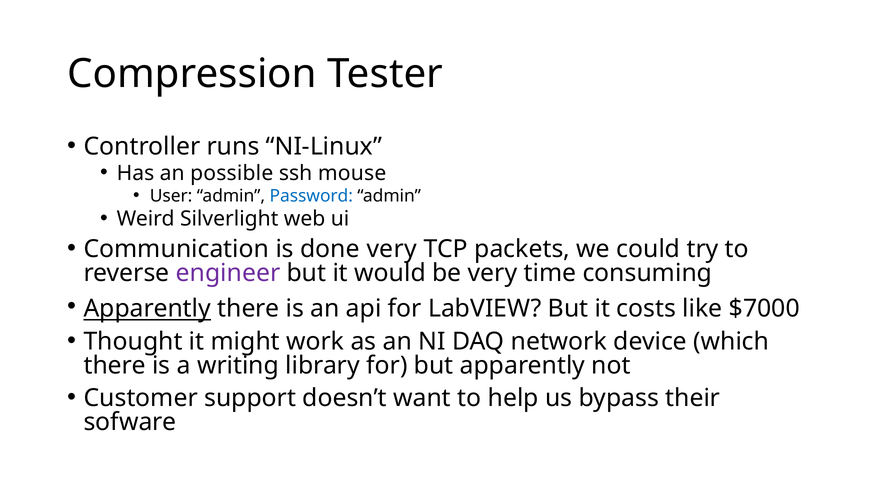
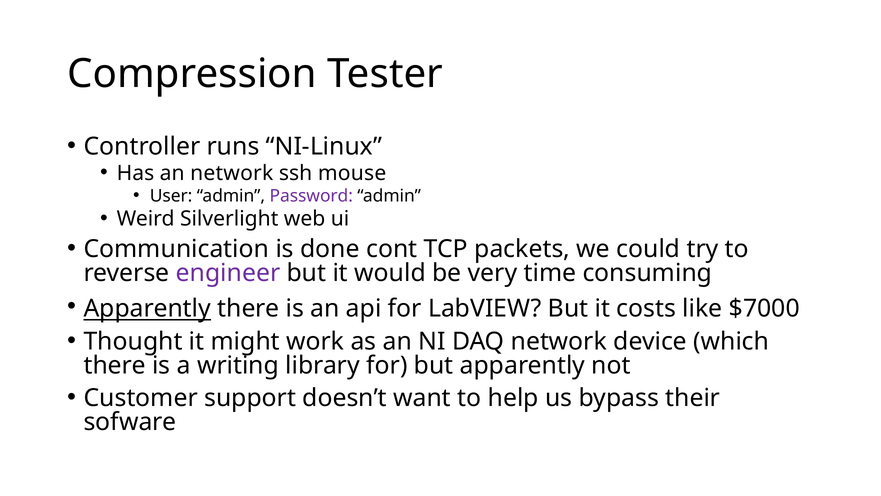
an possible: possible -> network (232, 173)
Password colour: blue -> purple (311, 196)
done very: very -> cont (392, 249)
